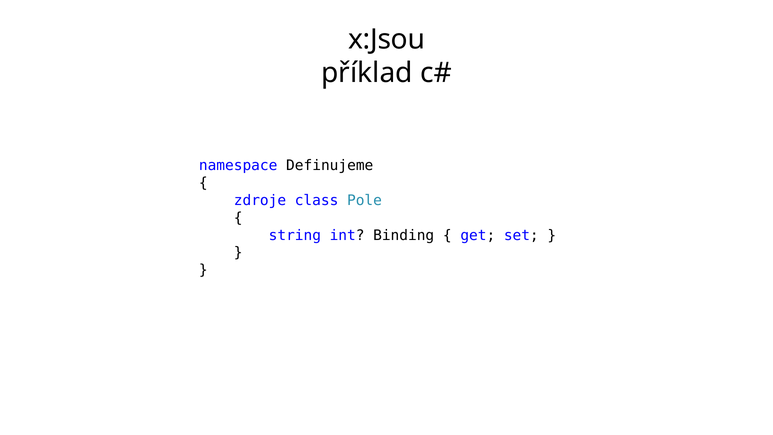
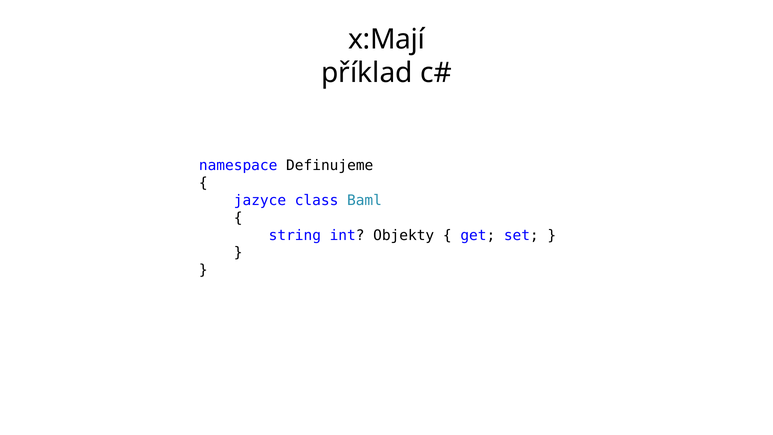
x:Jsou: x:Jsou -> x:Mají (387, 39)
zdroje: zdroje -> jazyce (260, 200)
Pole: Pole -> Baml (364, 200)
Binding: Binding -> Objekty (404, 235)
